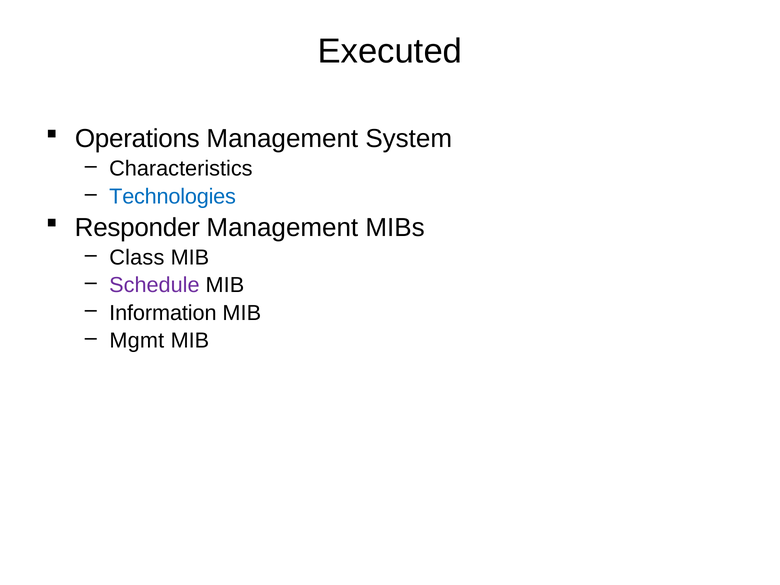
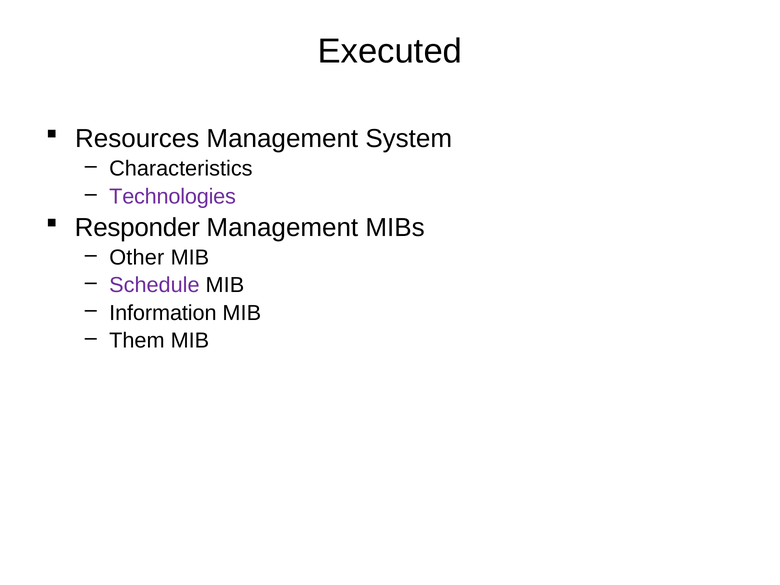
Operations: Operations -> Resources (137, 139)
Technologies colour: blue -> purple (173, 197)
Class: Class -> Other (137, 258)
Mgmt: Mgmt -> Them (137, 341)
